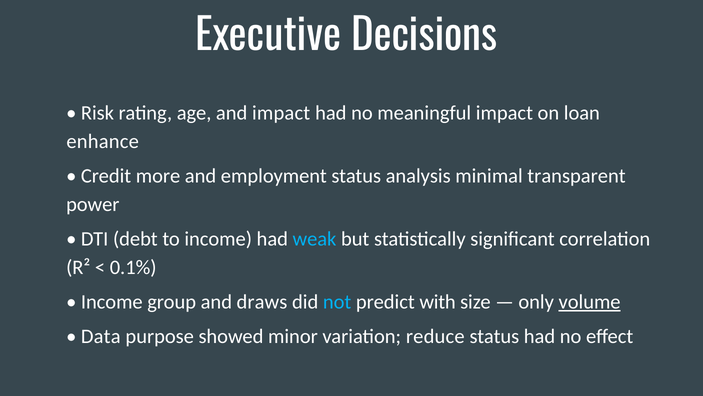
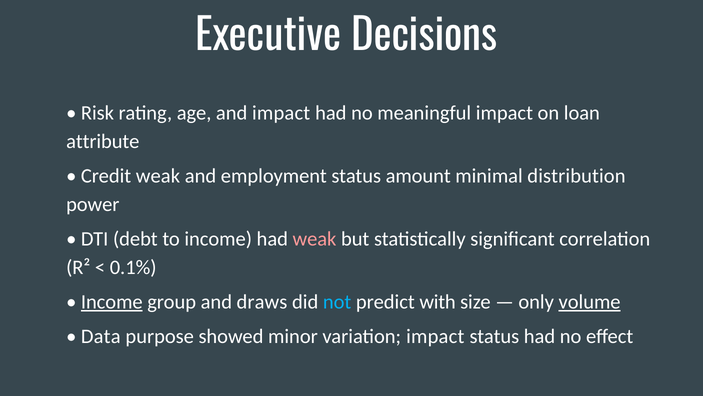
enhance: enhance -> attribute (103, 141)
Credit more: more -> weak (158, 176)
analysis: analysis -> amount (418, 176)
transparent: transparent -> distribution (576, 176)
weak colour: light blue -> pink (314, 239)
Income underline: none -> present (112, 302)
variation reduce: reduce -> impact (435, 336)
